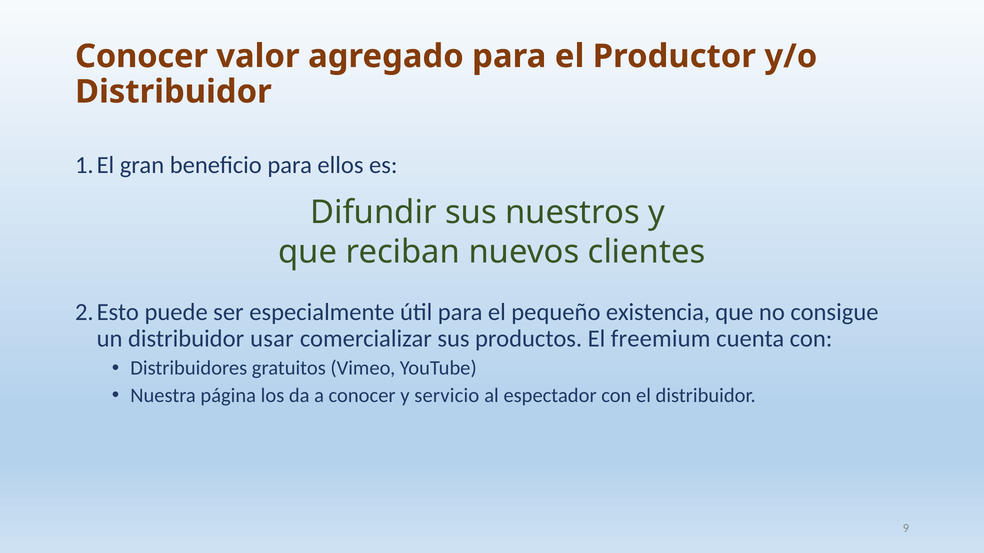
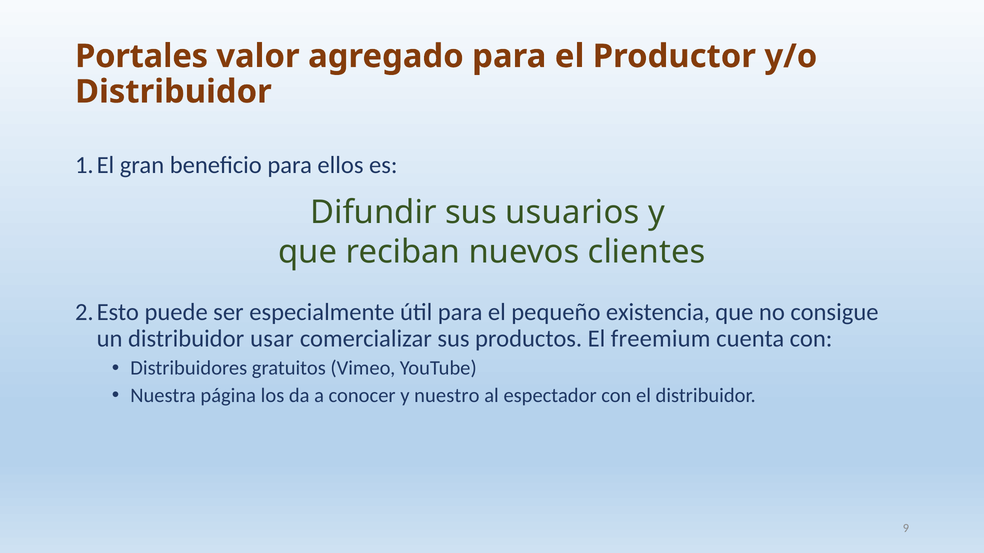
Conocer: Conocer -> Portales (142, 56)
nuestros: nuestros -> usuarios (572, 213)
servicio: servicio -> nuestro (447, 396)
